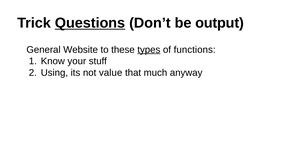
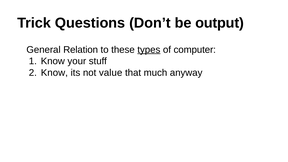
Questions underline: present -> none (90, 23)
Website: Website -> Relation (81, 50)
functions: functions -> computer (195, 50)
Using: Using -> Know (54, 73)
